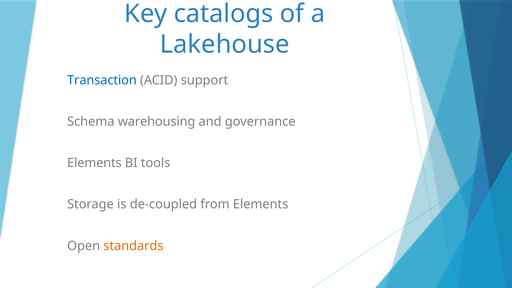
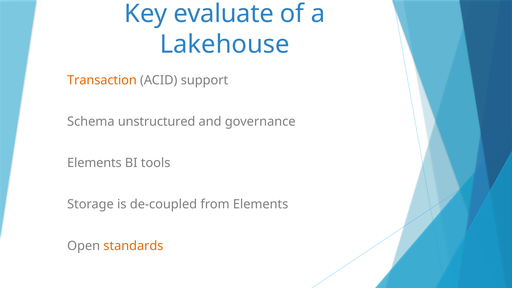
catalogs: catalogs -> evaluate (224, 14)
Transaction colour: blue -> orange (102, 80)
warehousing: warehousing -> unstructured (157, 122)
